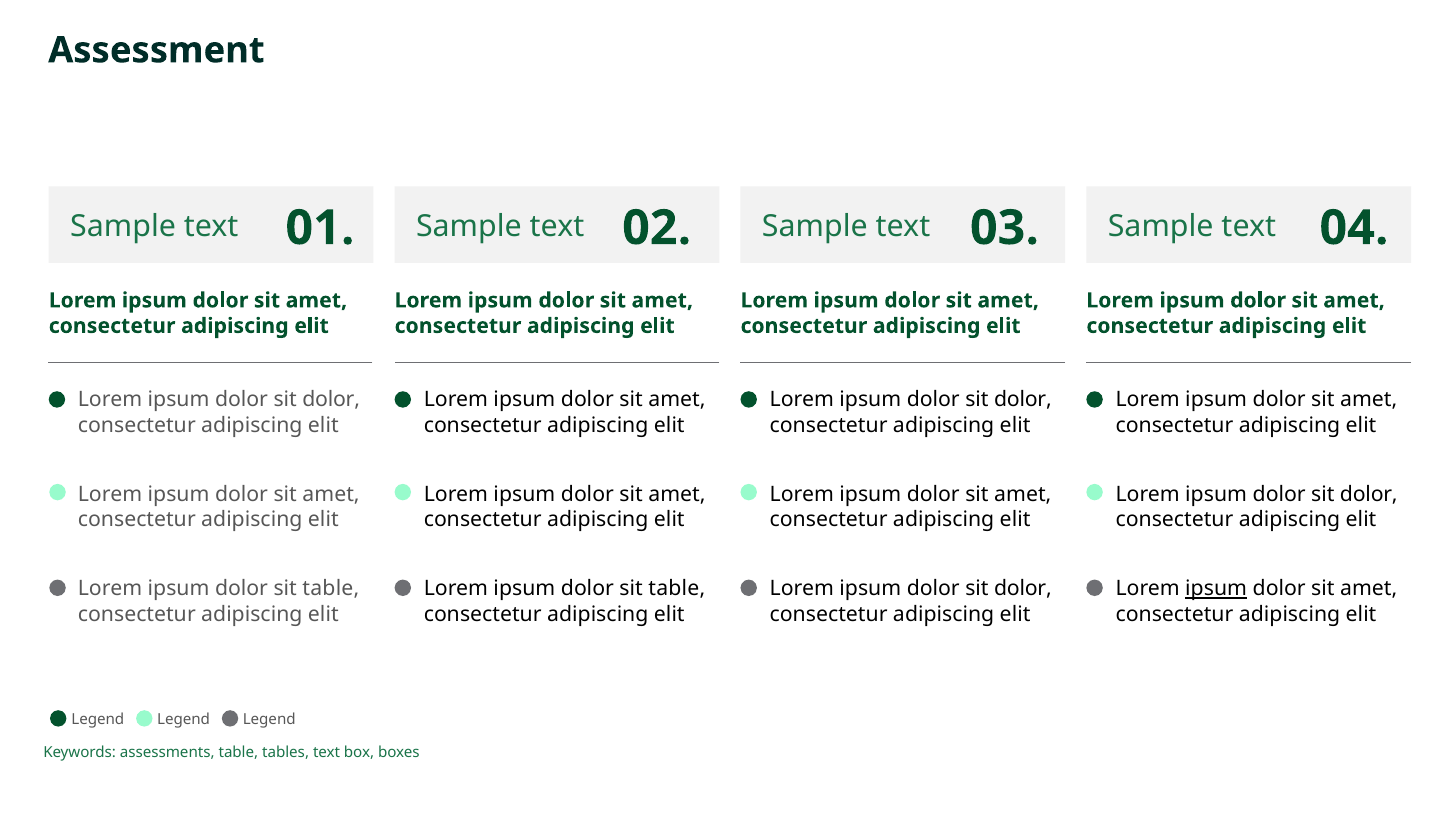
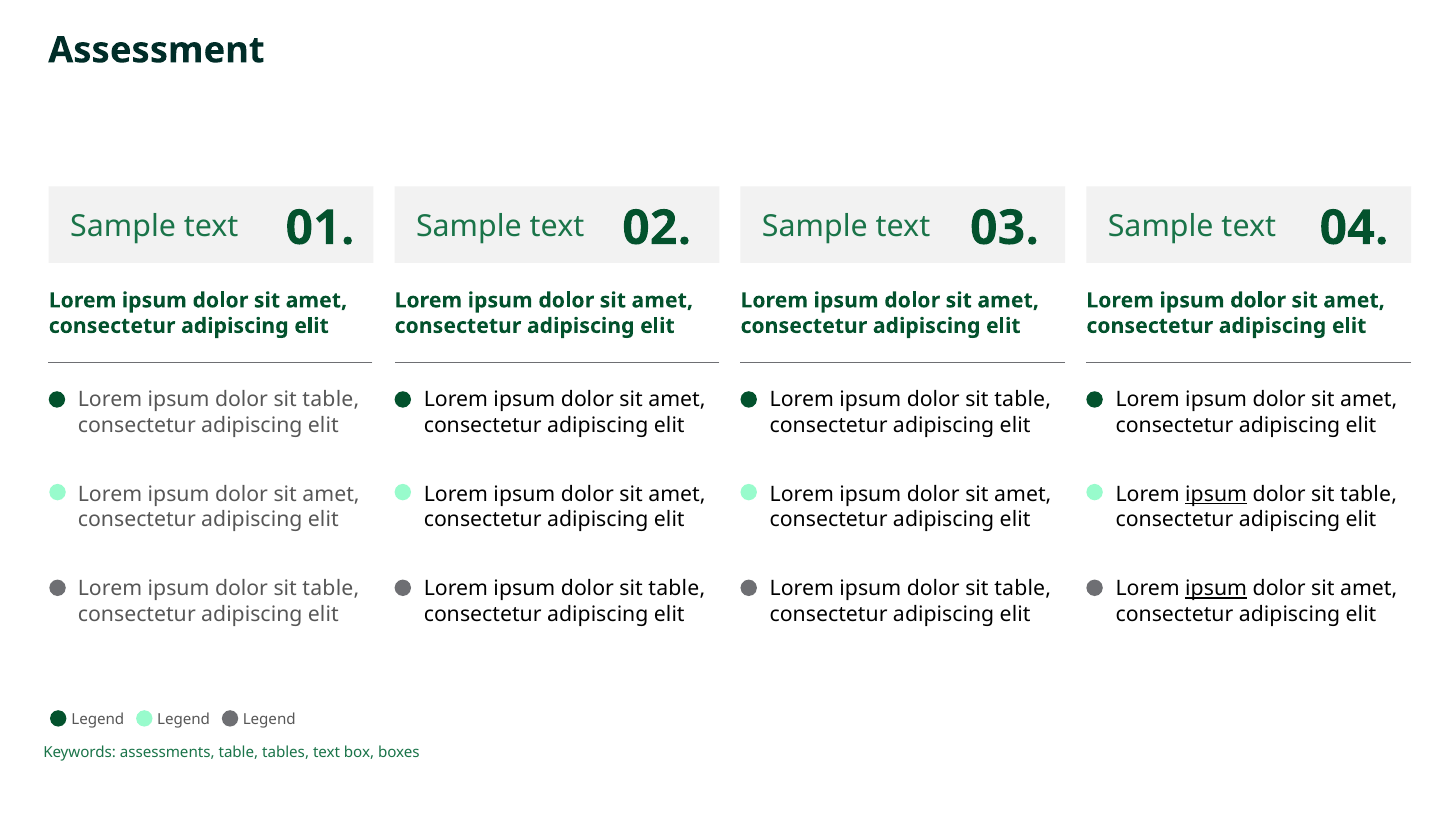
dolor: dolor -> table (331, 400)
dolor: dolor -> table (1023, 400)
ipsum underline: none -> present (1216, 494)
dolor: dolor -> table (1369, 494)
dolor: dolor -> table (1023, 589)
